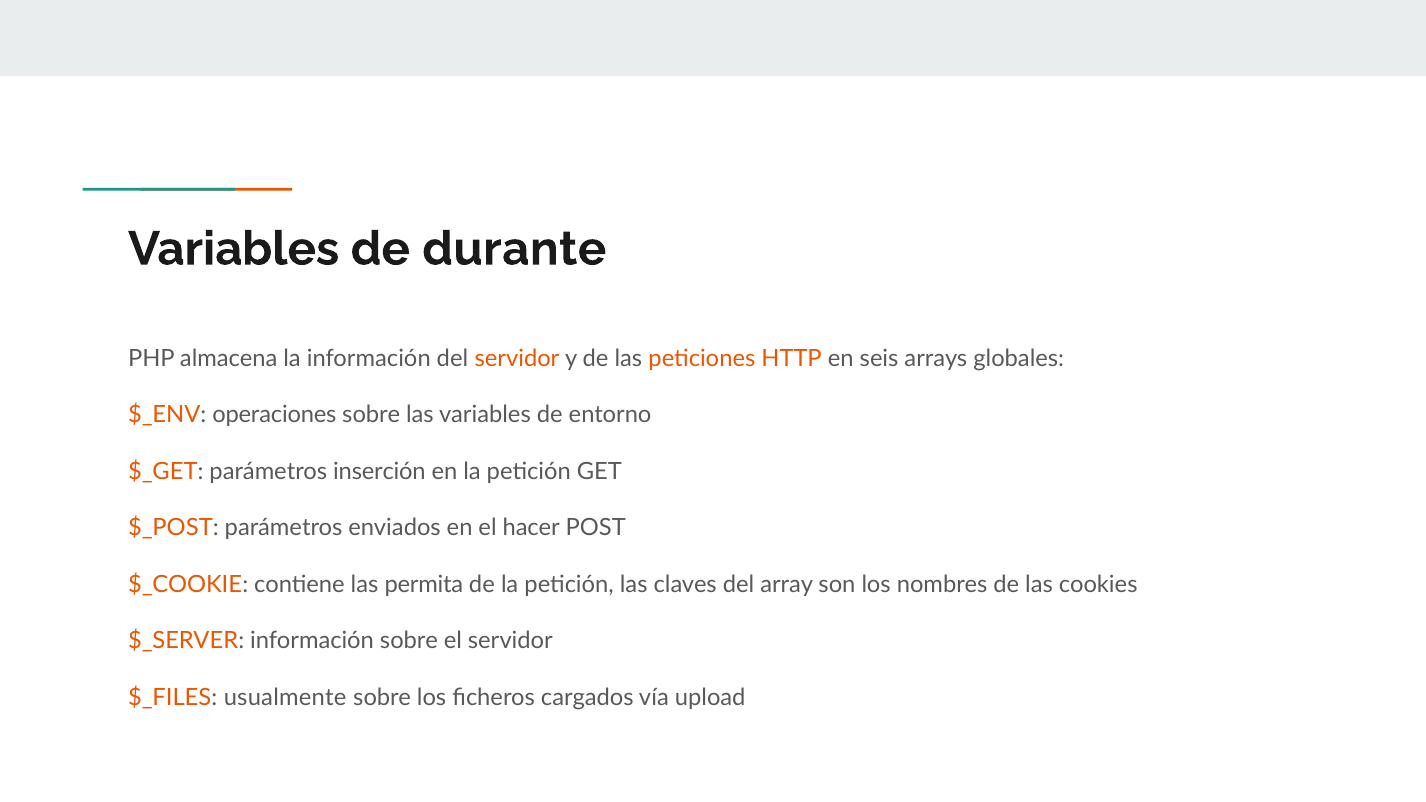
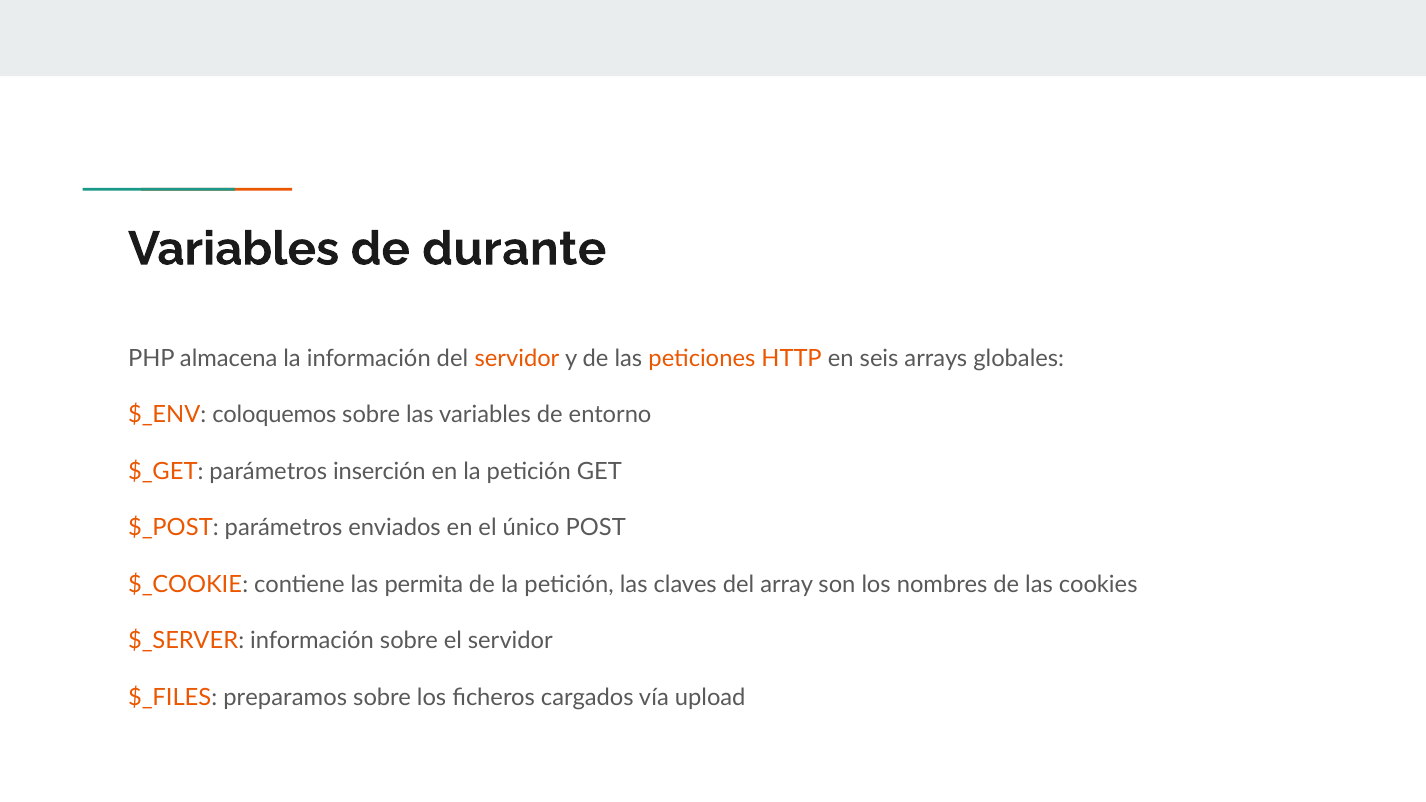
operaciones: operaciones -> coloquemos (274, 415)
hacer: hacer -> único (531, 528)
usualmente: usualmente -> preparamos (285, 698)
